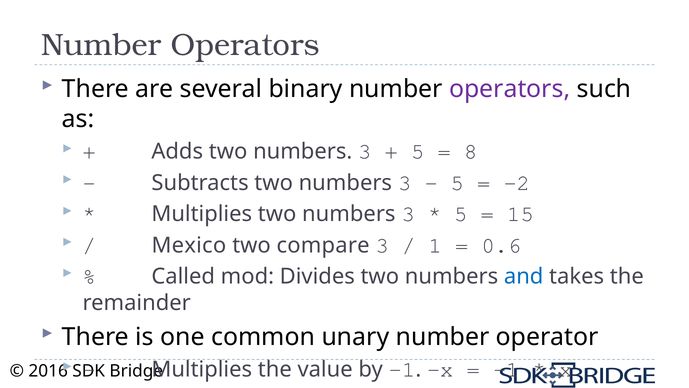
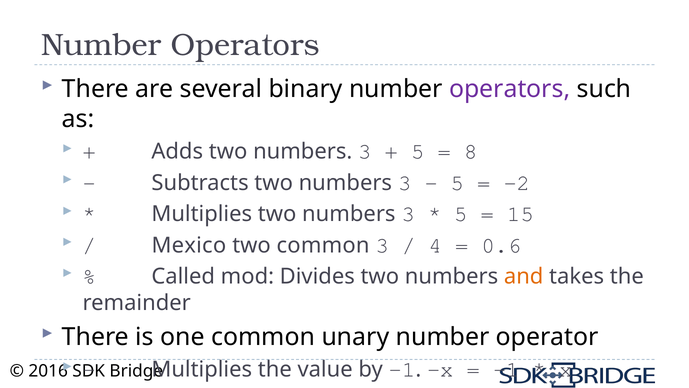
two compare: compare -> common (323, 245)
1: 1 -> 4 (435, 245)
and colour: blue -> orange (524, 276)
